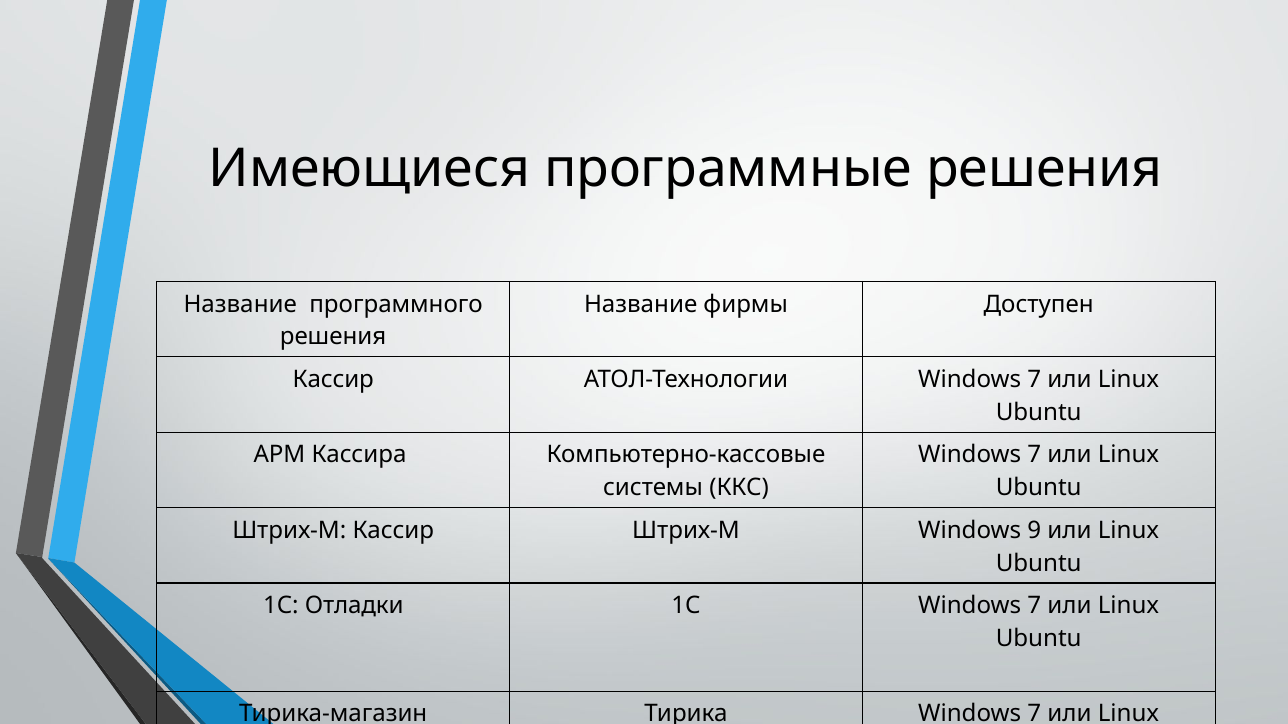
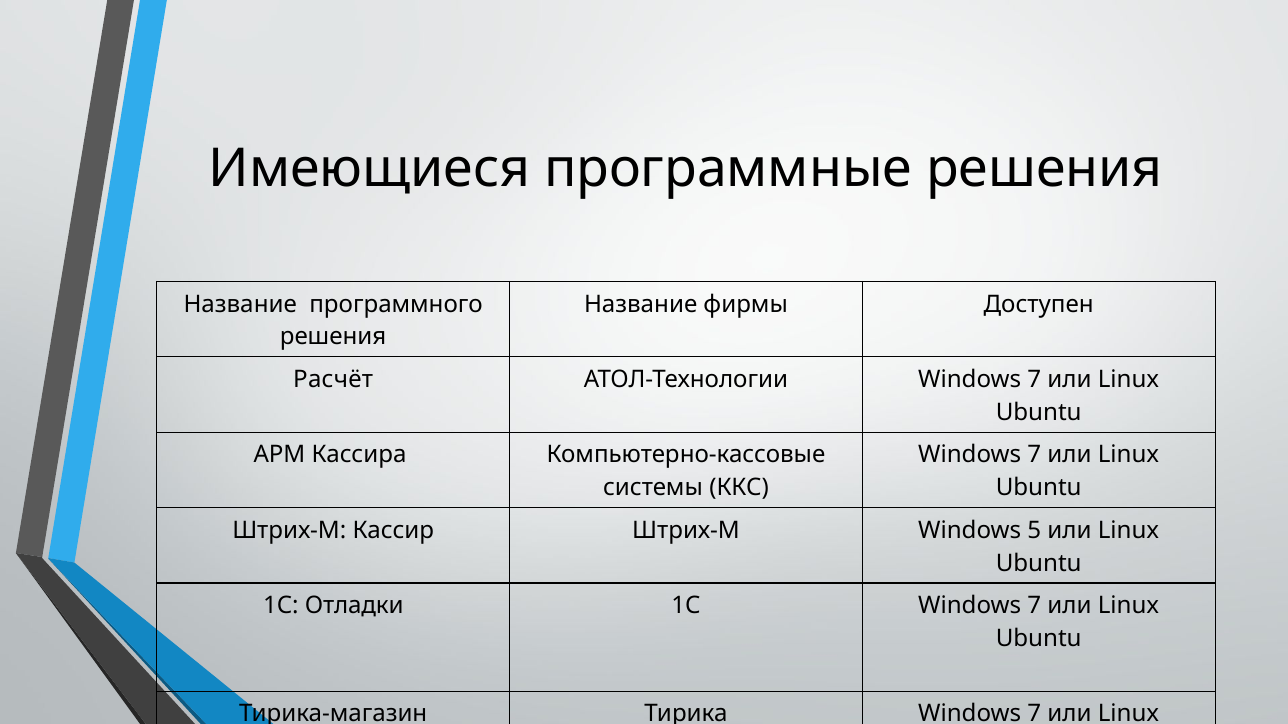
Кассир: Кассир -> Расчёт (333, 380)
9: 9 -> 5 (1034, 531)
